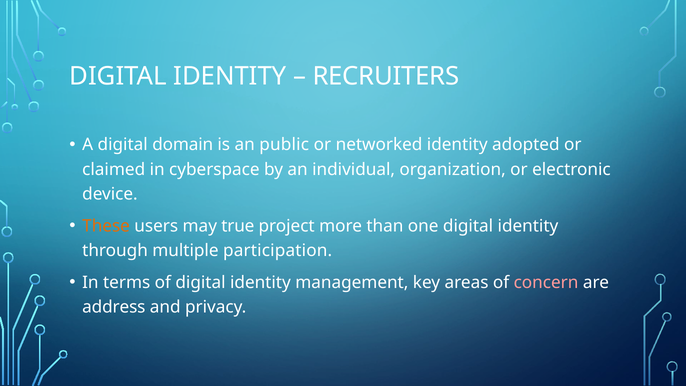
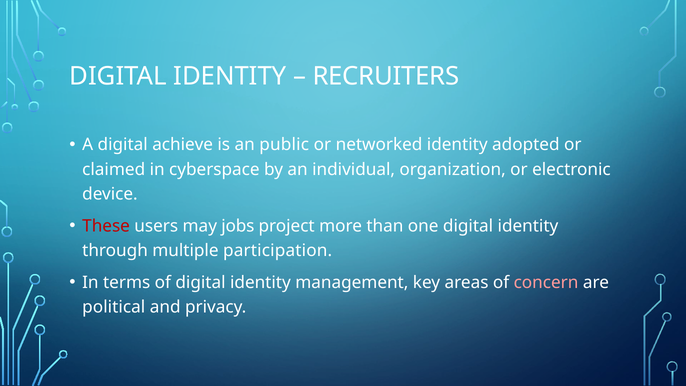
domain: domain -> achieve (183, 145)
These colour: orange -> red (106, 226)
true: true -> jobs (238, 226)
address: address -> political (114, 307)
